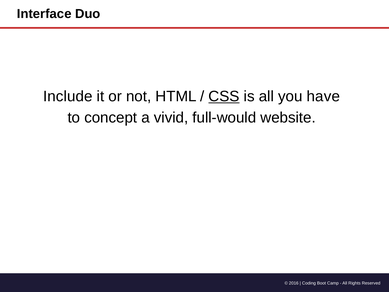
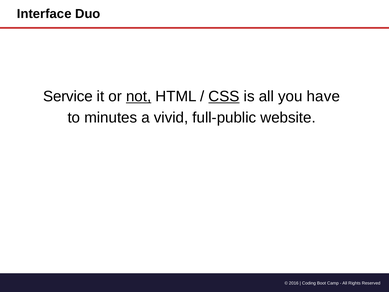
Include: Include -> Service (68, 96)
not underline: none -> present (139, 96)
concept: concept -> minutes (111, 117)
full-would: full-would -> full-public (224, 117)
